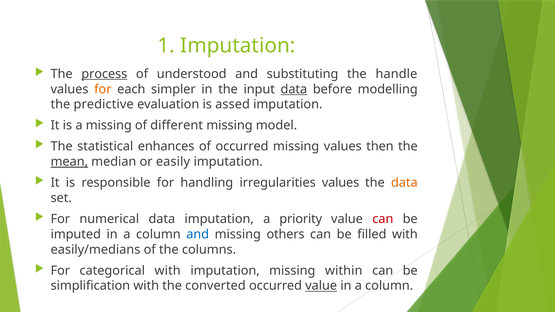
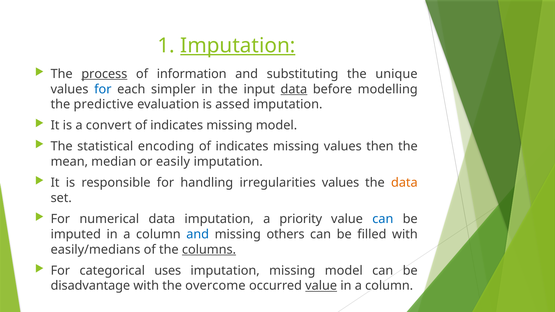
Imputation underline: none -> present (238, 46)
understood: understood -> information (192, 74)
handle: handle -> unique (396, 74)
for colour: orange -> blue (103, 89)
a missing: missing -> convert (109, 125)
different: different -> indicates (177, 125)
enhances: enhances -> encoding (166, 147)
occurred: occurred -> indicates (242, 147)
mean underline: present -> none (69, 162)
can colour: red -> blue (383, 219)
columns underline: none -> present (209, 250)
categorical with: with -> uses (168, 271)
imputation missing within: within -> model (344, 271)
simplification: simplification -> disadvantage (90, 286)
converted: converted -> overcome (215, 286)
